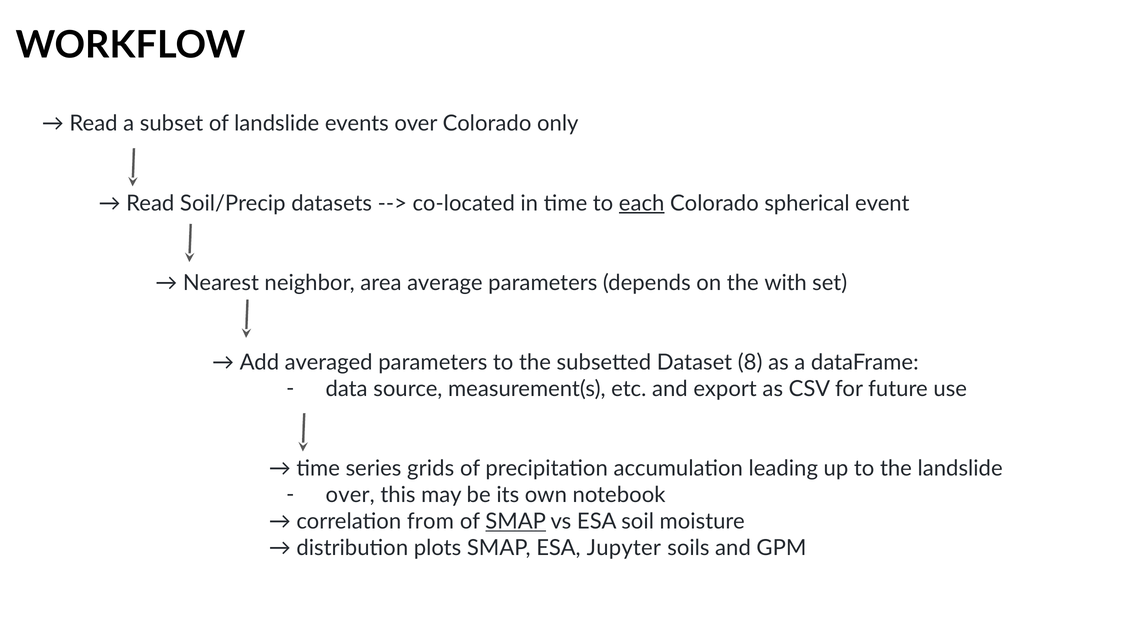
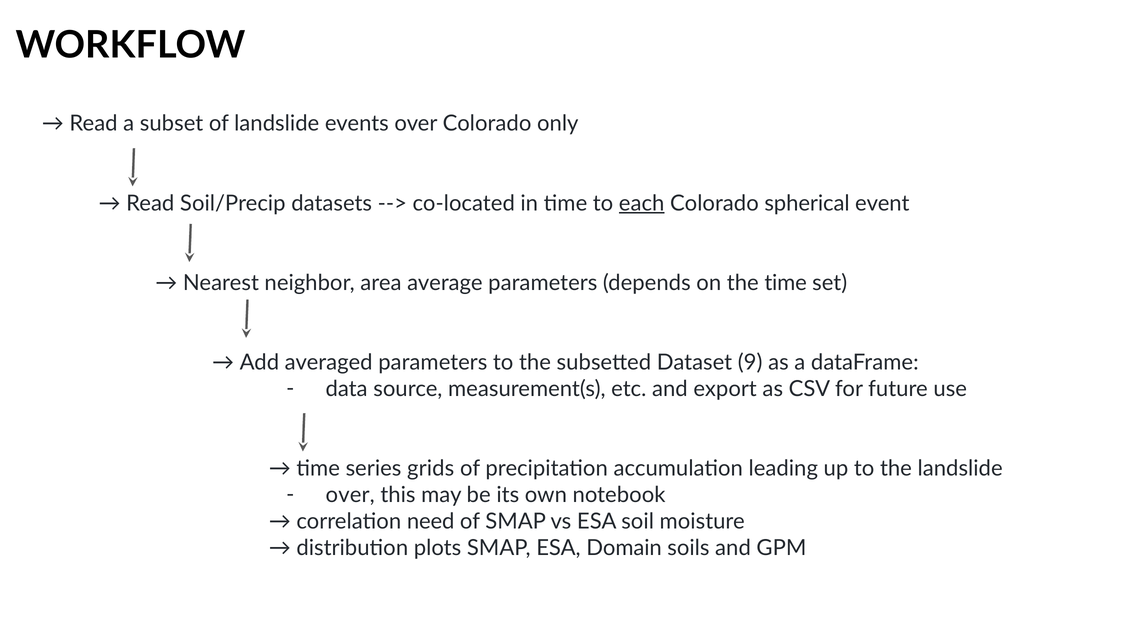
the with: with -> time (786, 283)
8: 8 -> 9 (750, 362)
from: from -> need (431, 521)
SMAP underline: present -> none (516, 521)
Jupyter: Jupyter -> Domain (624, 548)
